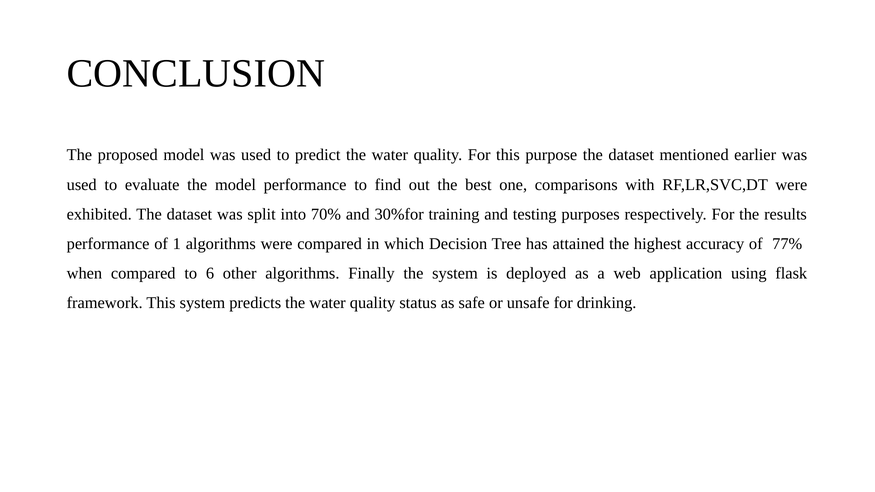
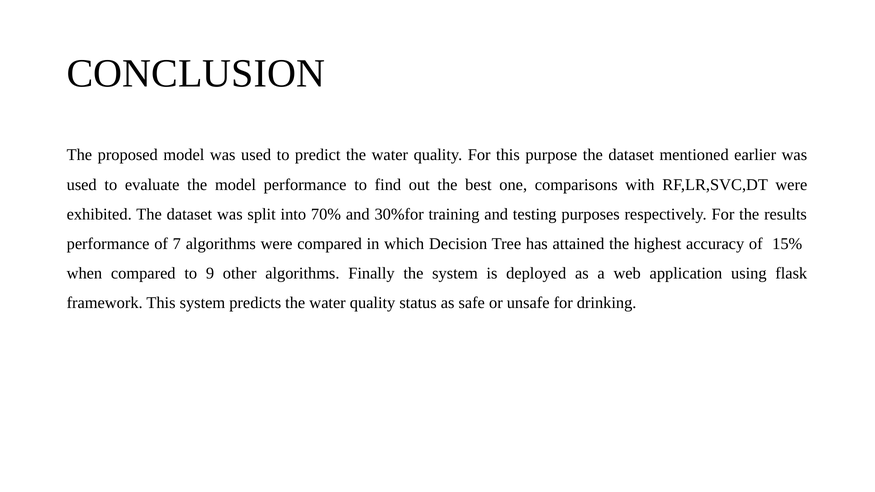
1: 1 -> 7 (177, 244)
77%: 77% -> 15% (787, 244)
6: 6 -> 9 (210, 273)
